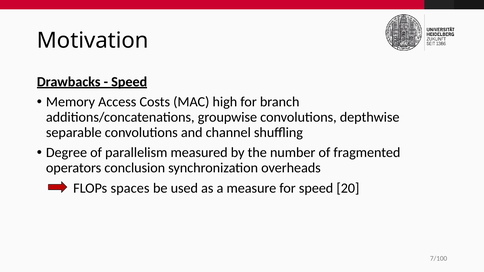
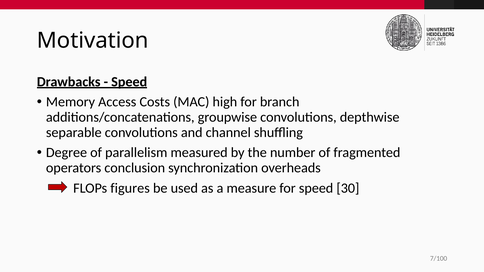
spaces: spaces -> figures (130, 188)
20: 20 -> 30 (348, 188)
